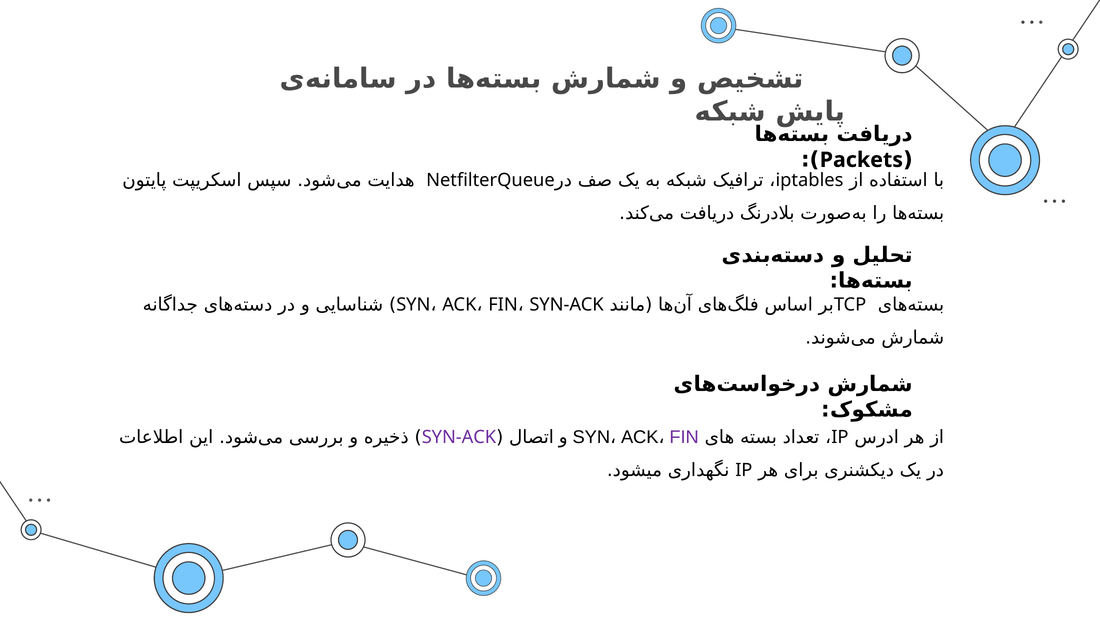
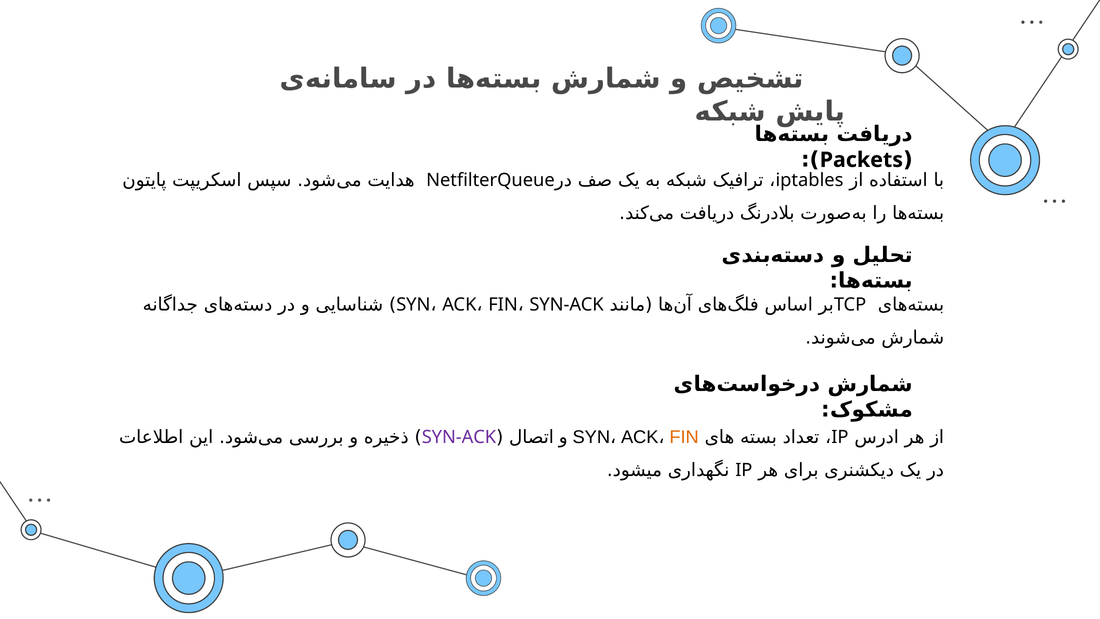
FIN colour: purple -> orange (684, 437)
